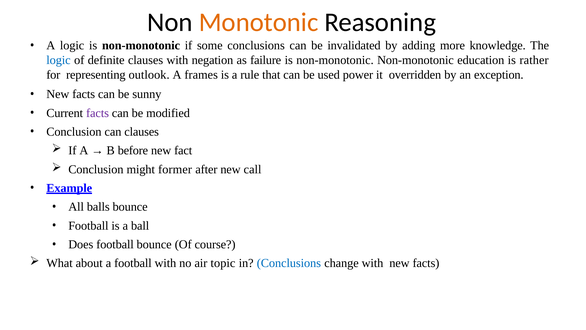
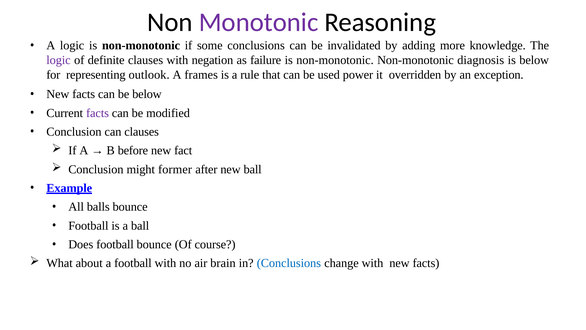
Monotonic colour: orange -> purple (259, 22)
logic colour: blue -> purple (59, 60)
education: education -> diagnosis (481, 60)
is rather: rather -> below (534, 60)
be sunny: sunny -> below (147, 94)
new call: call -> ball (253, 169)
topic: topic -> brain (223, 263)
